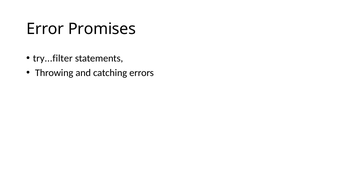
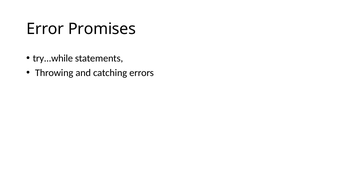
try...filter: try...filter -> try...while (53, 58)
